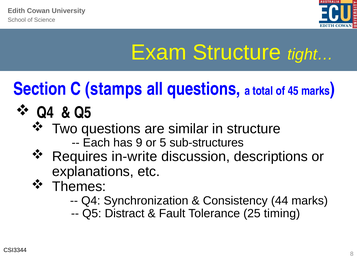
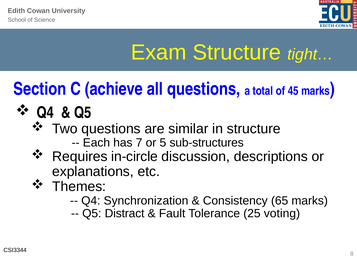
stamps: stamps -> achieve (114, 89)
9: 9 -> 7 (139, 143)
in-write: in-write -> in-circle (135, 156)
44: 44 -> 65 (280, 200)
timing: timing -> voting (282, 213)
